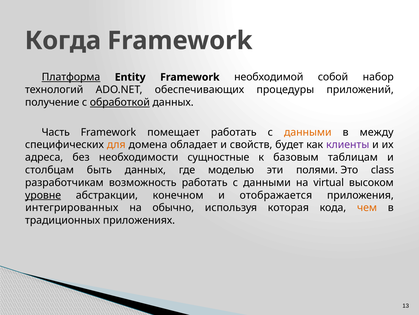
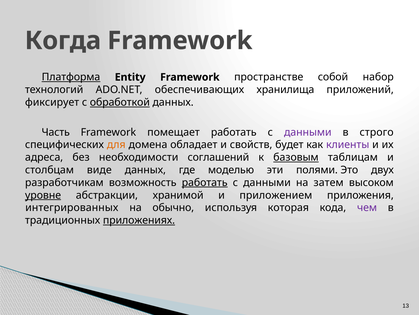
необходимой: необходимой -> пространстве (269, 77)
процедуры: процедуры -> хранилища (285, 90)
получение: получение -> фиксирует (52, 102)
данными colour: orange -> purple (308, 132)
между: между -> строго (377, 132)
сущностные: сущностные -> соглашений (218, 157)
базовым underline: none -> present (296, 157)
быть: быть -> виде (99, 170)
class: class -> двух (382, 170)
работать underline: none -> present (205, 182)
virtual: virtual -> затем (329, 182)
конечном: конечном -> хранимой (178, 195)
отображается: отображается -> приложением (276, 195)
чем colour: orange -> purple (367, 207)
приложениях underline: none -> present (139, 220)
